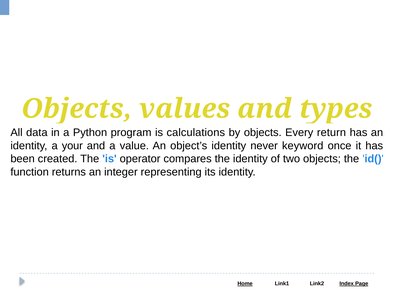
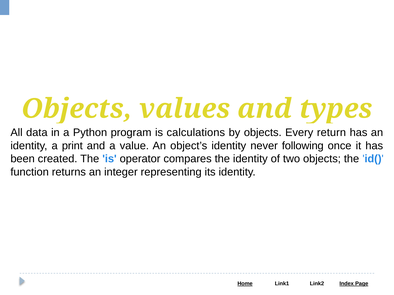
your: your -> print (72, 146)
keyword: keyword -> following (303, 146)
